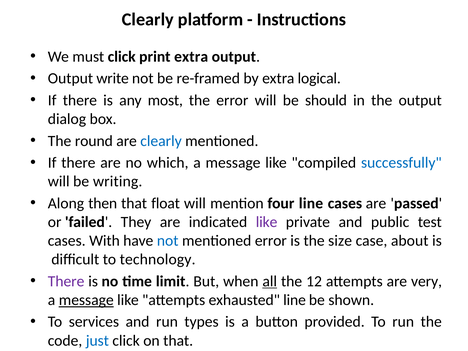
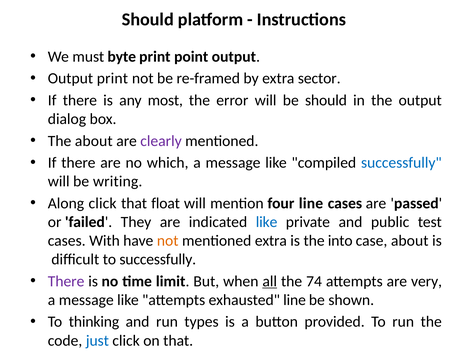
Clearly: Clearly -> Should (148, 20)
must click: click -> byte (122, 57)
print extra: extra -> point (191, 57)
Output write: write -> print (112, 79)
logical: logical -> sector (319, 79)
The round: round -> about (94, 141)
clearly colour: blue -> purple (161, 141)
Along then: then -> click (103, 203)
like colour: purple -> blue (267, 222)
not colour: blue -> orange (168, 241)
mentioned error: error -> extra (271, 241)
size: size -> into (340, 241)
to technology: technology -> successfully (158, 259)
12: 12 -> 74 (314, 281)
message underline: present -> none (86, 300)
services: services -> thinking (94, 322)
